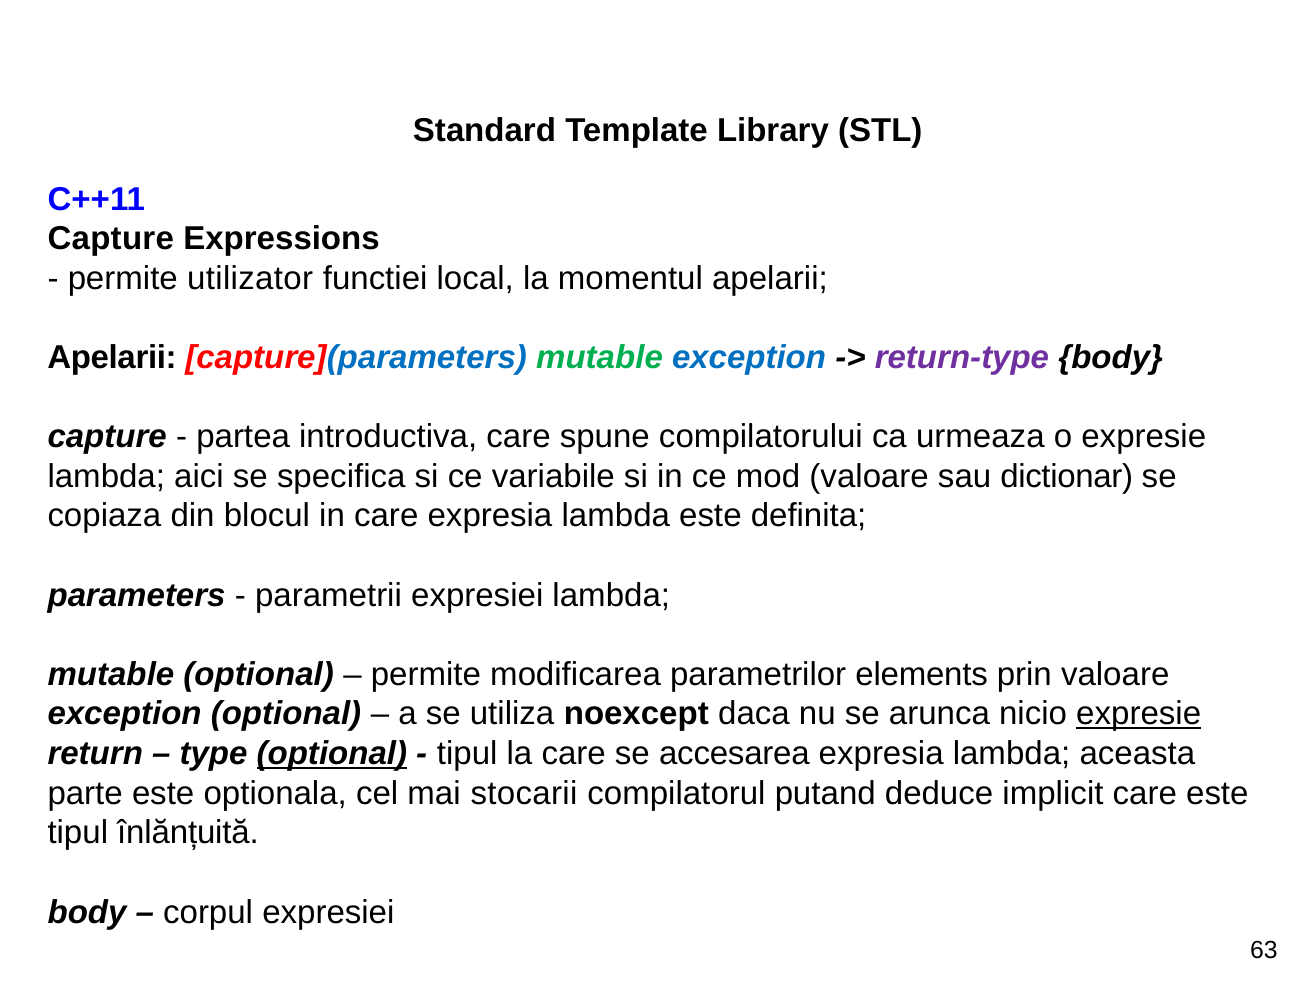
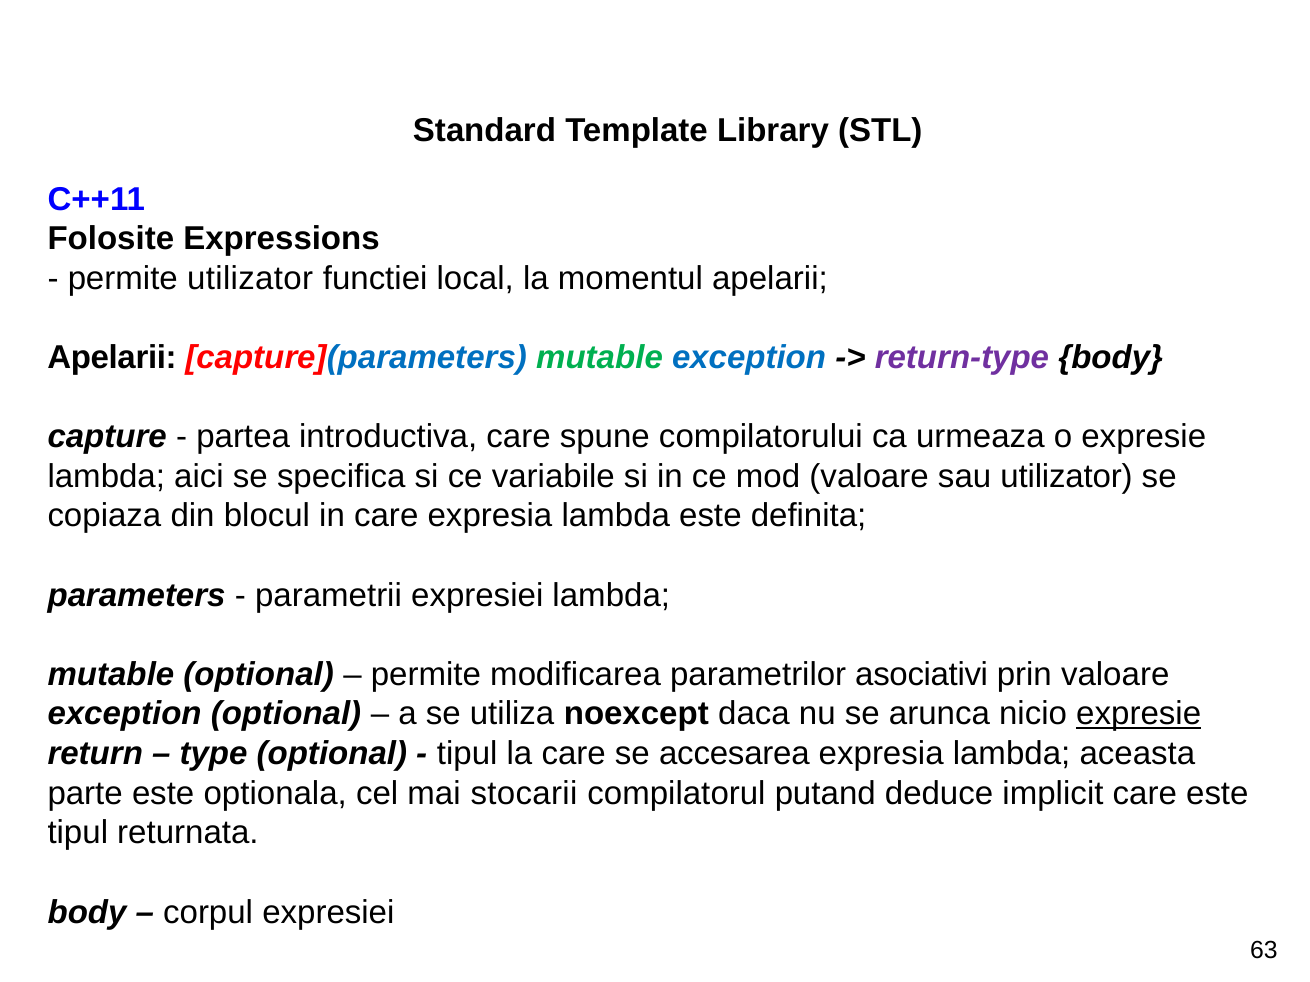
Capture: Capture -> Folosite (111, 239)
sau dictionar: dictionar -> utilizator (1067, 477)
elements: elements -> asociativi (922, 675)
optional underline: present -> none (332, 754)
înlănțuită: înlănțuită -> returnata (188, 833)
